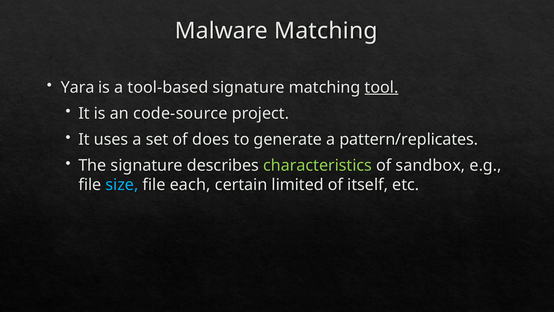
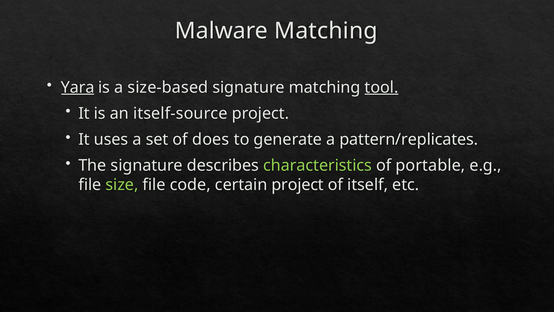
Yara underline: none -> present (78, 87)
tool-based: tool-based -> size-based (168, 87)
code-source: code-source -> itself-source (180, 113)
sandbox: sandbox -> portable (430, 165)
size colour: light blue -> light green (122, 185)
each: each -> code (190, 185)
certain limited: limited -> project (298, 185)
